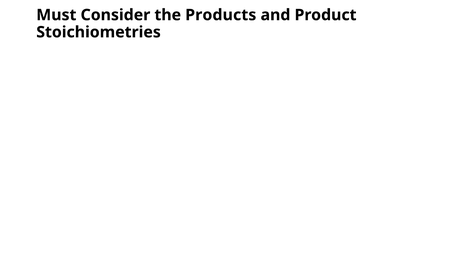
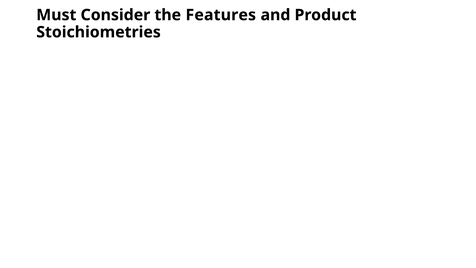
Products: Products -> Features (221, 15)
